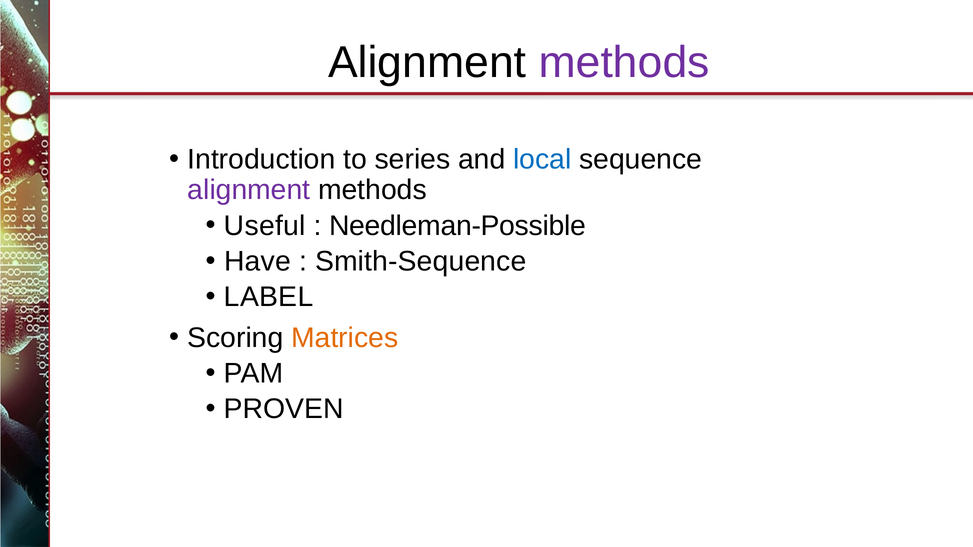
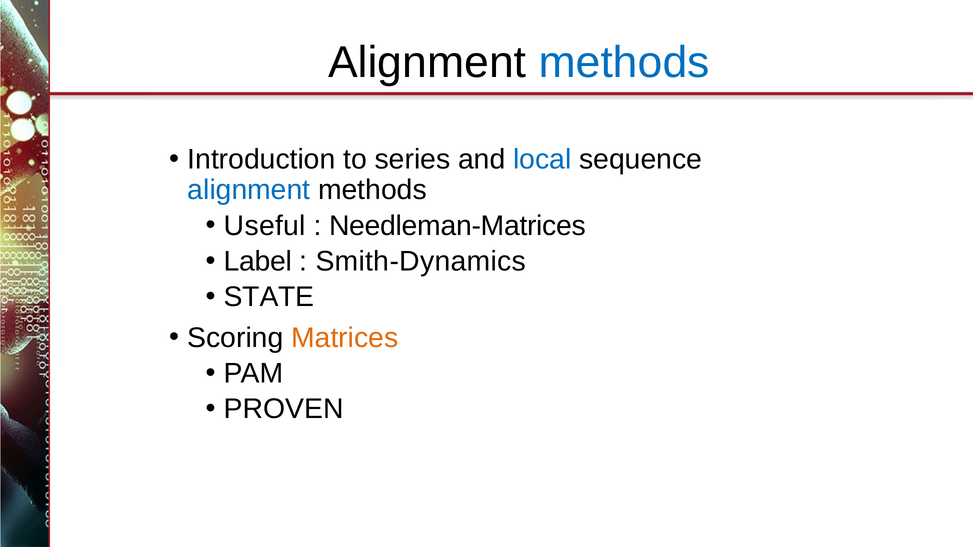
methods colour: purple -> blue (624, 63)
alignment colour: purple -> blue (249, 190)
Needleman-Possible: Needleman-Possible -> Needleman-Matrices (458, 226)
Have: Have -> Label (258, 261)
Smith-Sequence: Smith-Sequence -> Smith-Dynamics (421, 261)
LABEL: LABEL -> STATE (269, 297)
